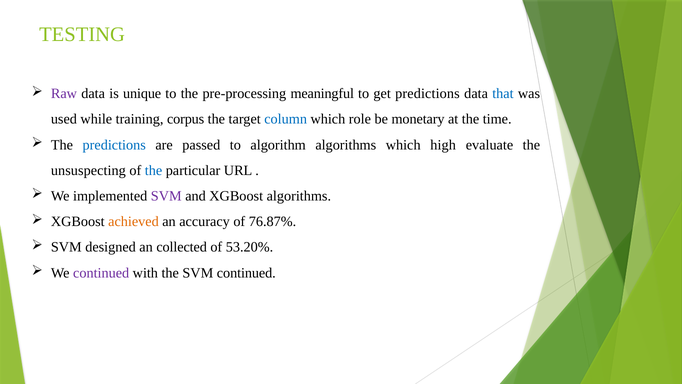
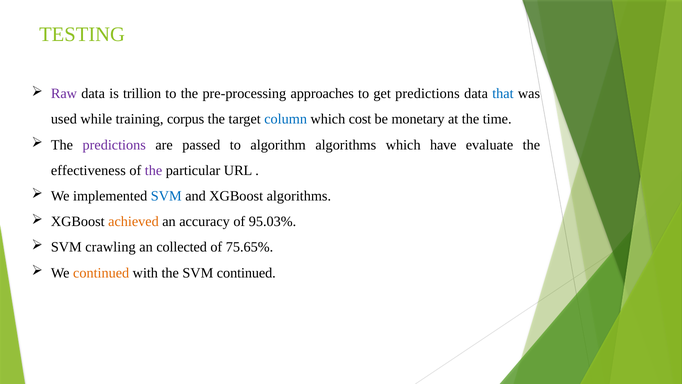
unique: unique -> trillion (142, 94)
meaningful: meaningful -> approaches (322, 94)
role: role -> cost (360, 119)
predictions colour: blue -> purple (114, 145)
high: high -> have (443, 145)
unsuspecting: unsuspecting -> effectiveness (88, 170)
the colour: blue -> purple (154, 170)
SVM colour: purple -> blue (166, 196)
76.87%: 76.87% -> 95.03% (272, 221)
designed: designed -> crawling (110, 247)
53.20%: 53.20% -> 75.65% (250, 247)
continued colour: purple -> orange (101, 273)
